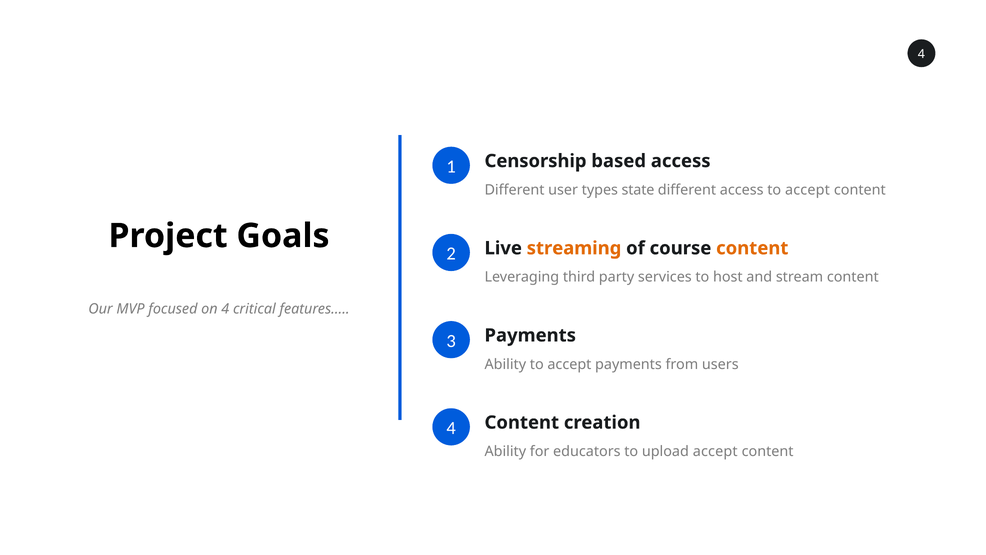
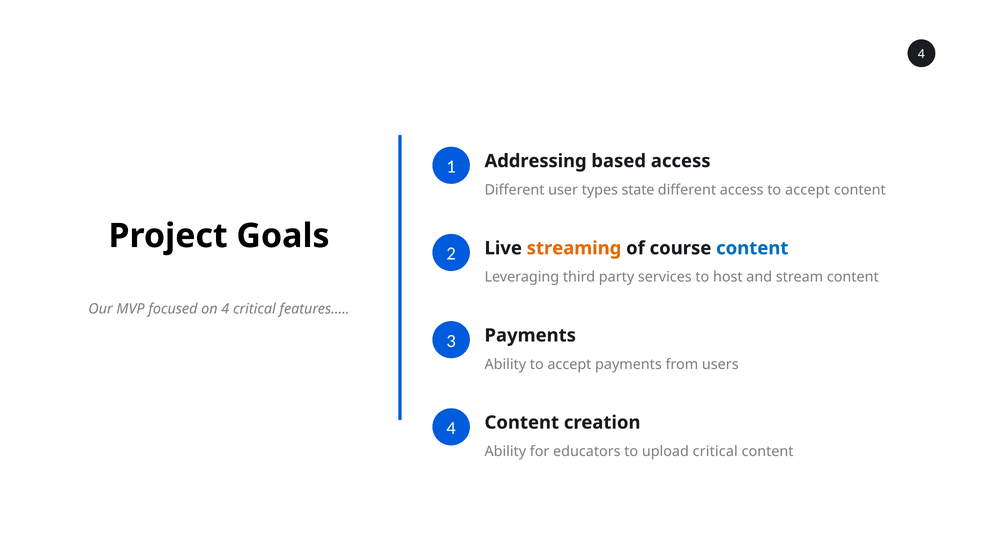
Censorship: Censorship -> Addressing (536, 161)
content colour: orange -> blue (752, 248)
upload accept: accept -> critical (715, 451)
